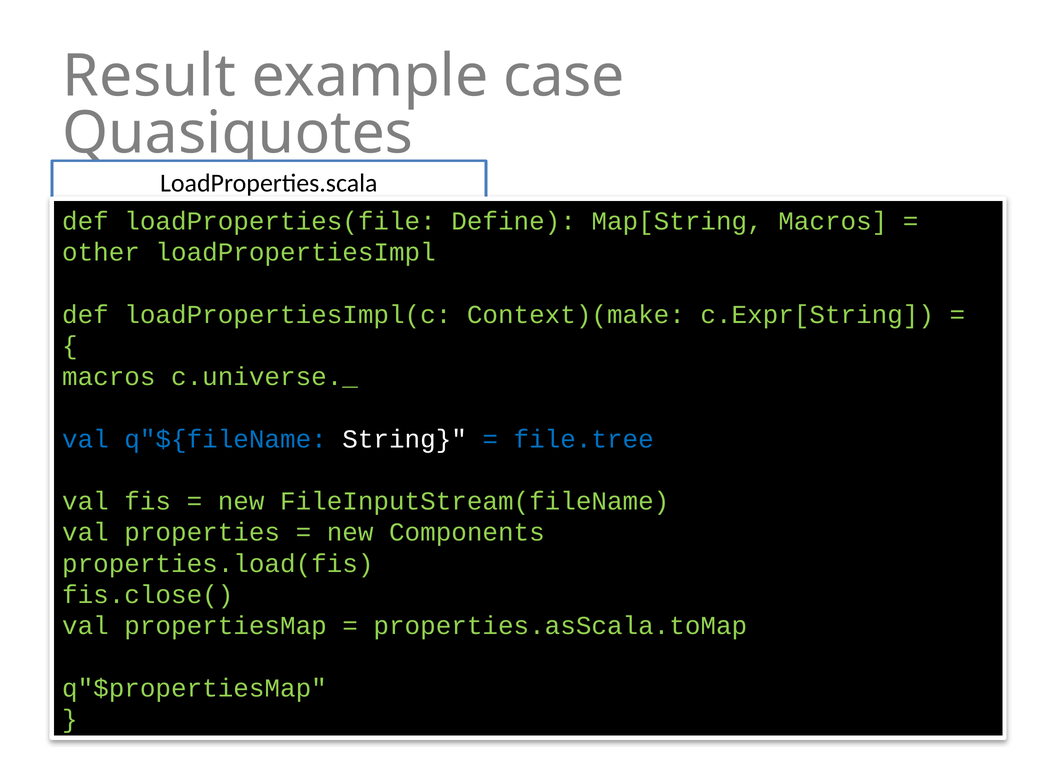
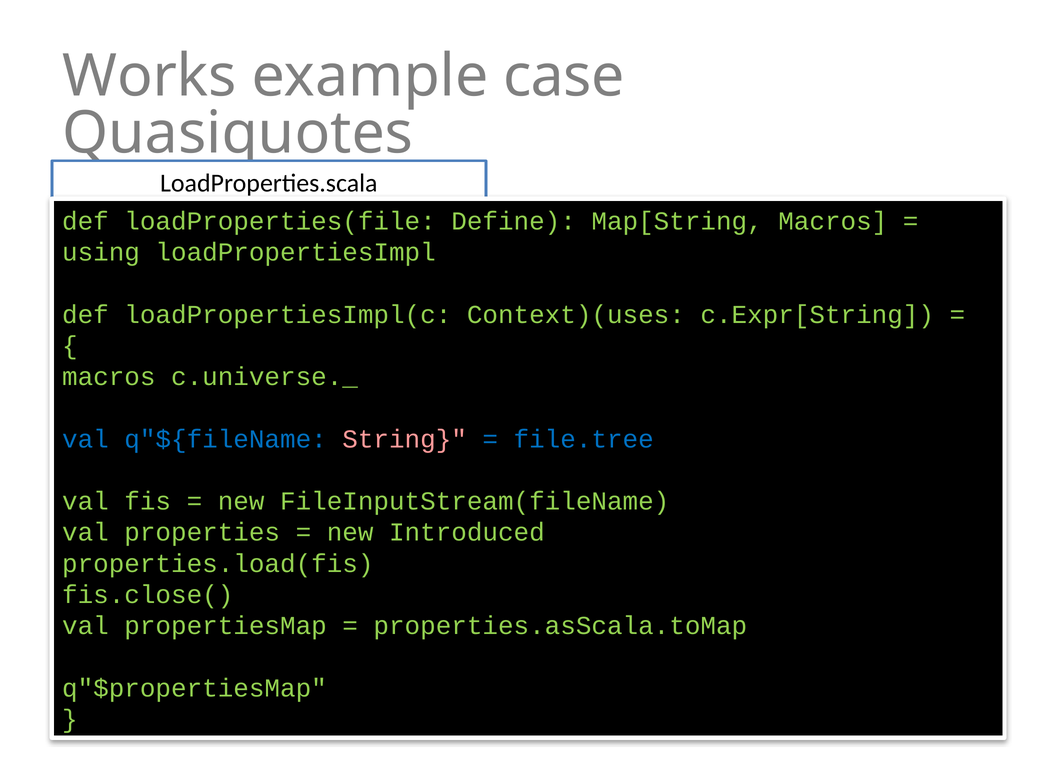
Result: Result -> Works (149, 77)
other: other -> using (101, 252)
Context)(make: Context)(make -> Context)(uses (576, 315)
String colour: white -> pink (405, 439)
Components: Components -> Introduced (467, 533)
